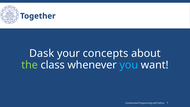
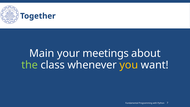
Dask: Dask -> Main (42, 53)
concepts: concepts -> meetings (106, 53)
you colour: light blue -> yellow (129, 65)
